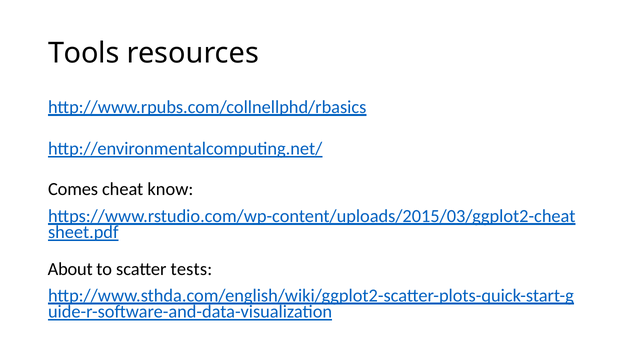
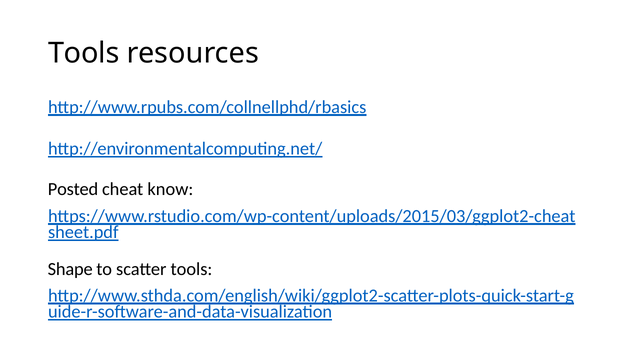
Comes: Comes -> Posted (73, 189)
About: About -> Shape (70, 268)
scatter tests: tests -> tools (191, 268)
